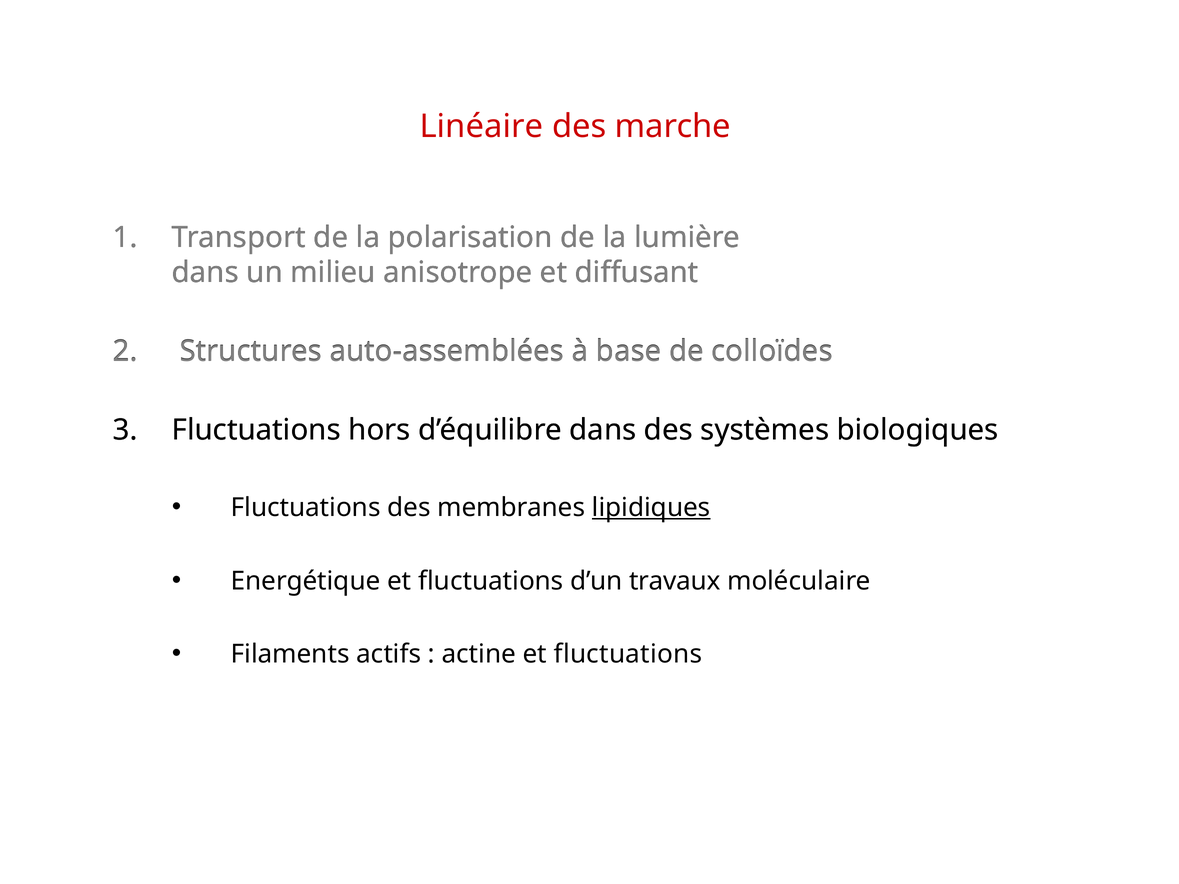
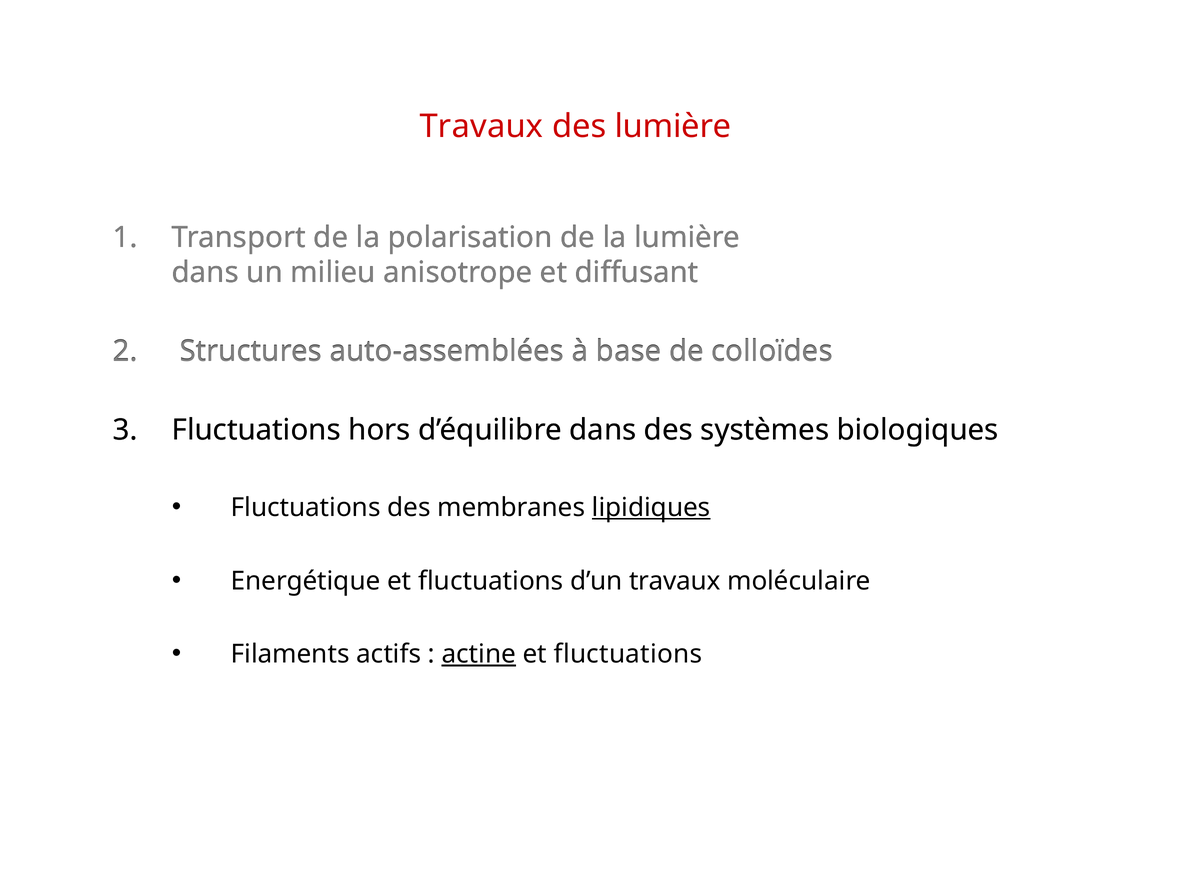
Linéaire: Linéaire -> Travaux (481, 126)
des marche: marche -> lumière (673, 126)
actine underline: none -> present (479, 654)
